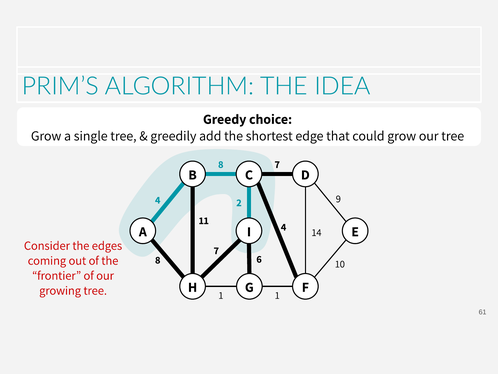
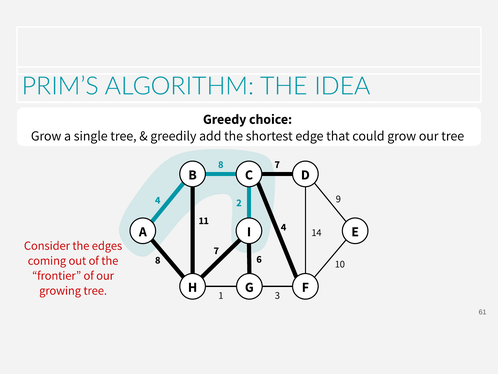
1 1: 1 -> 3 (277, 295)
